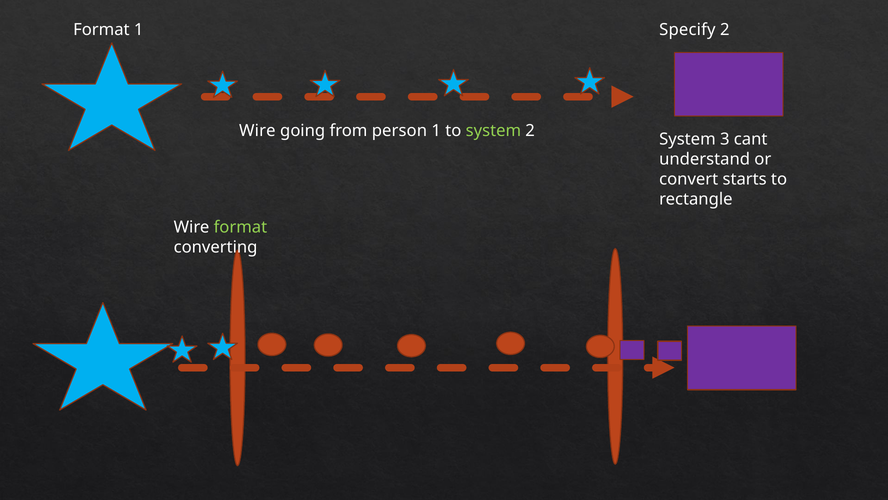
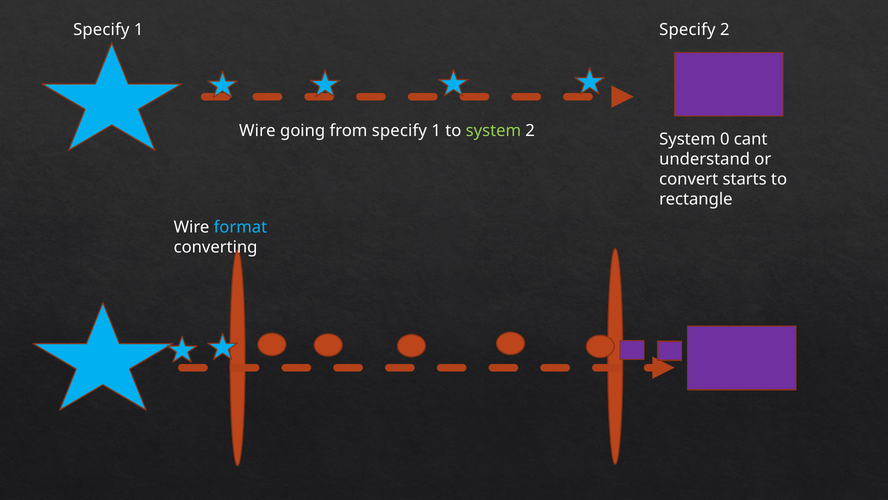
Format: Format -> Specify (101, 30)
from person: person -> specify (399, 130)
3: 3 -> 0 (725, 139)
format colour: light green -> light blue (240, 227)
